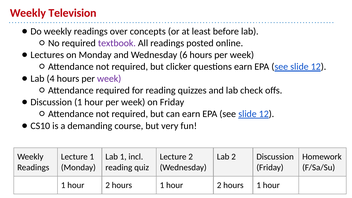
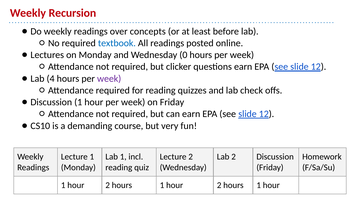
Television: Television -> Recursion (72, 13)
textbook colour: purple -> blue (117, 43)
6: 6 -> 0 (183, 55)
